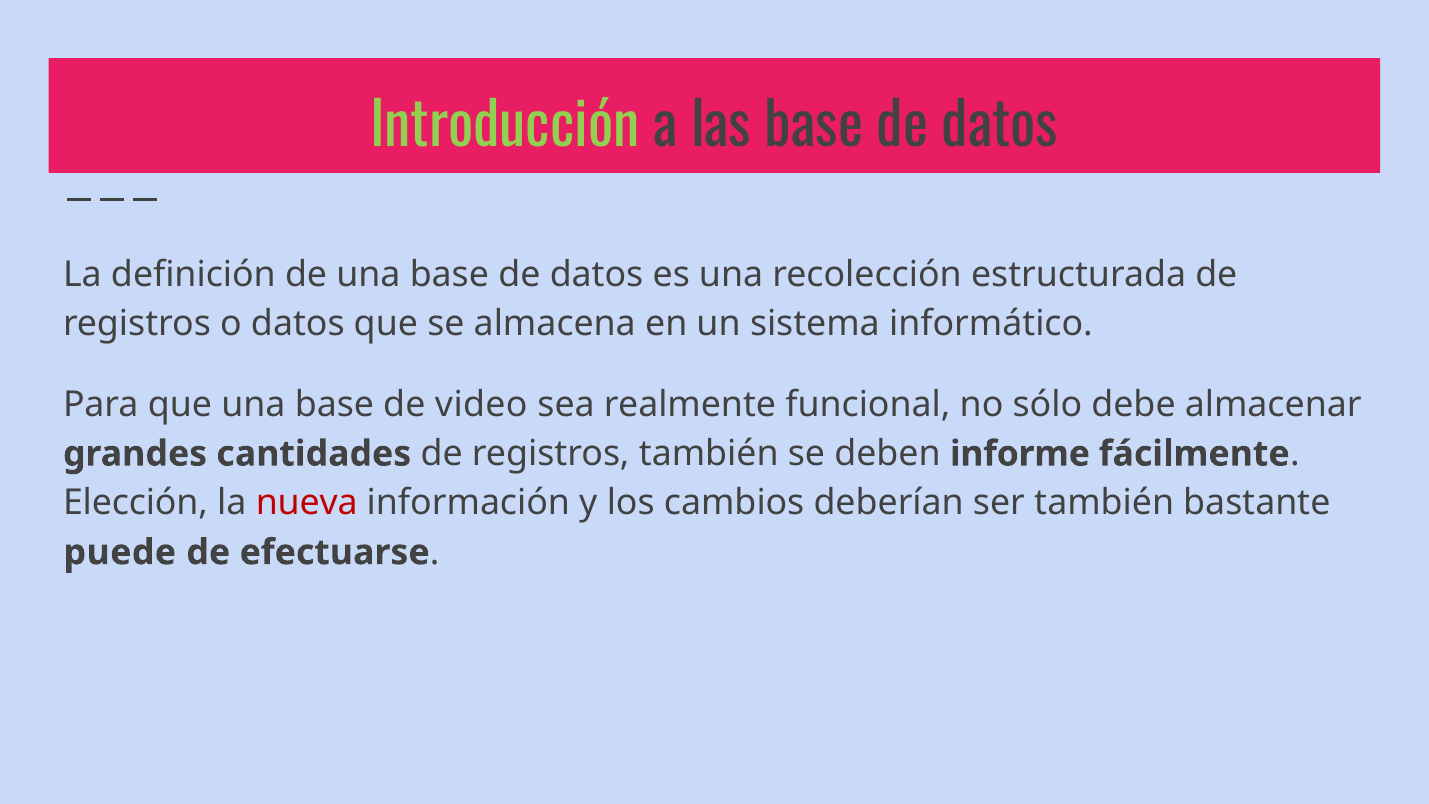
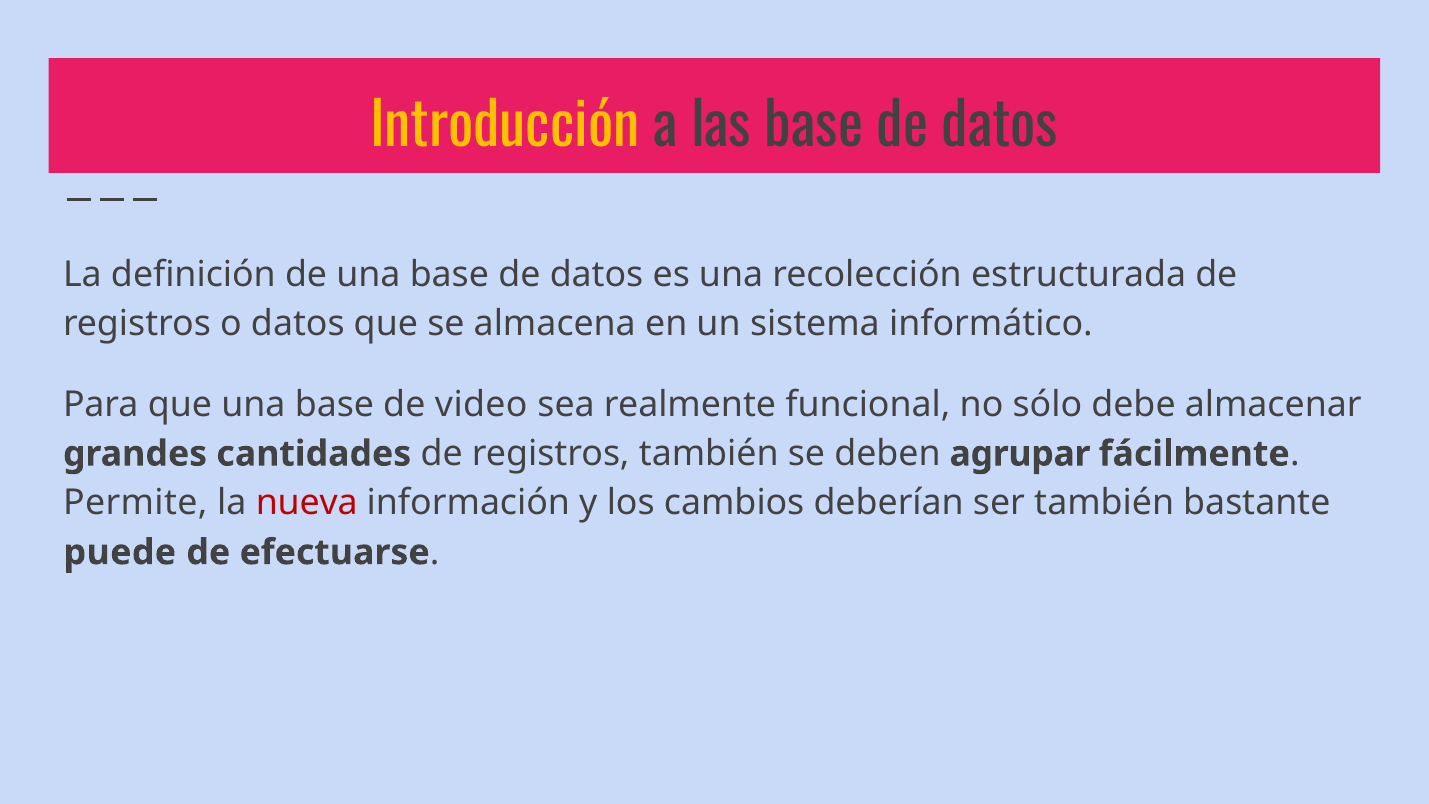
Introducción colour: light green -> yellow (505, 127)
informe: informe -> agrupar (1020, 454)
Elección: Elección -> Permite (135, 503)
